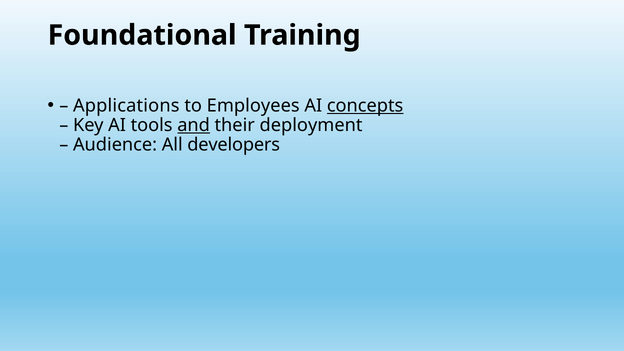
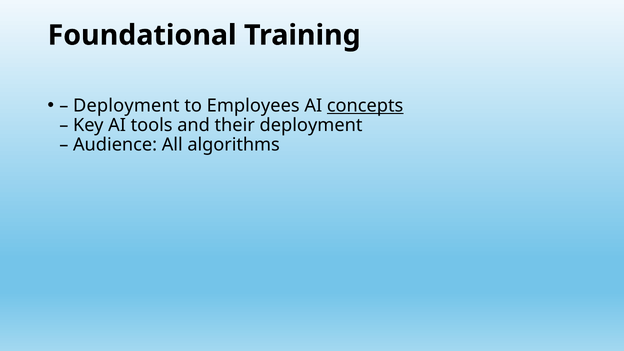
Applications: Applications -> Deployment (126, 106)
and underline: present -> none (194, 125)
developers: developers -> algorithms (234, 145)
